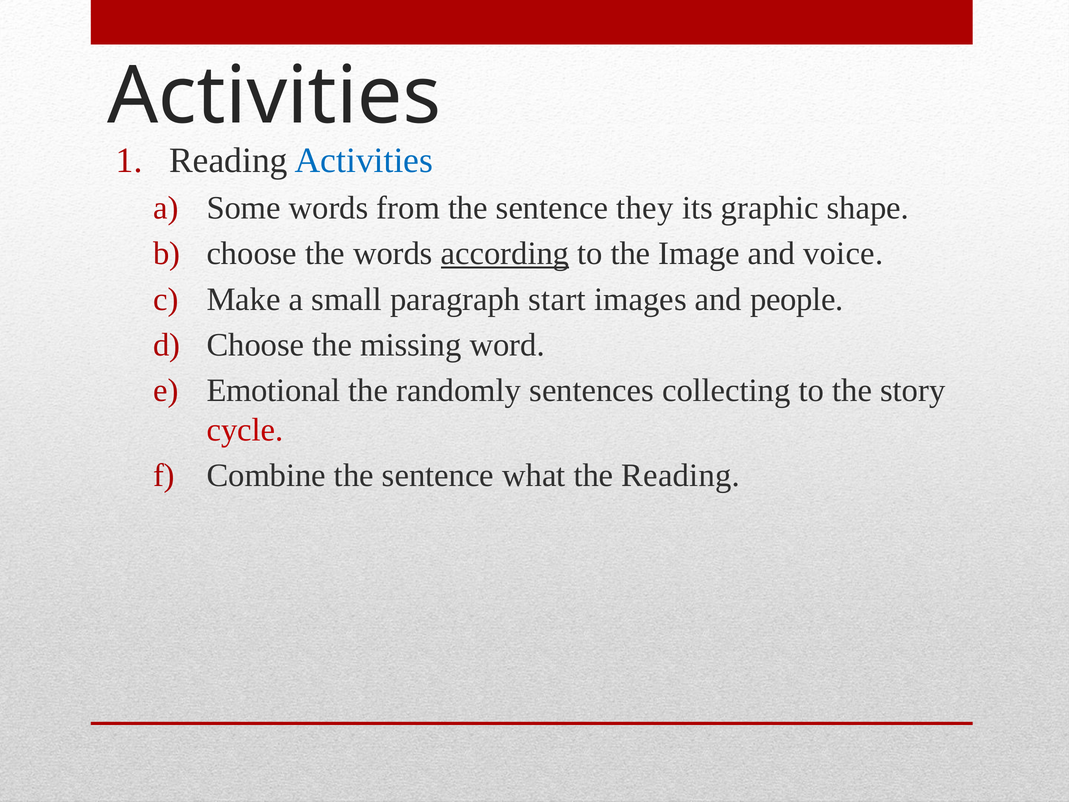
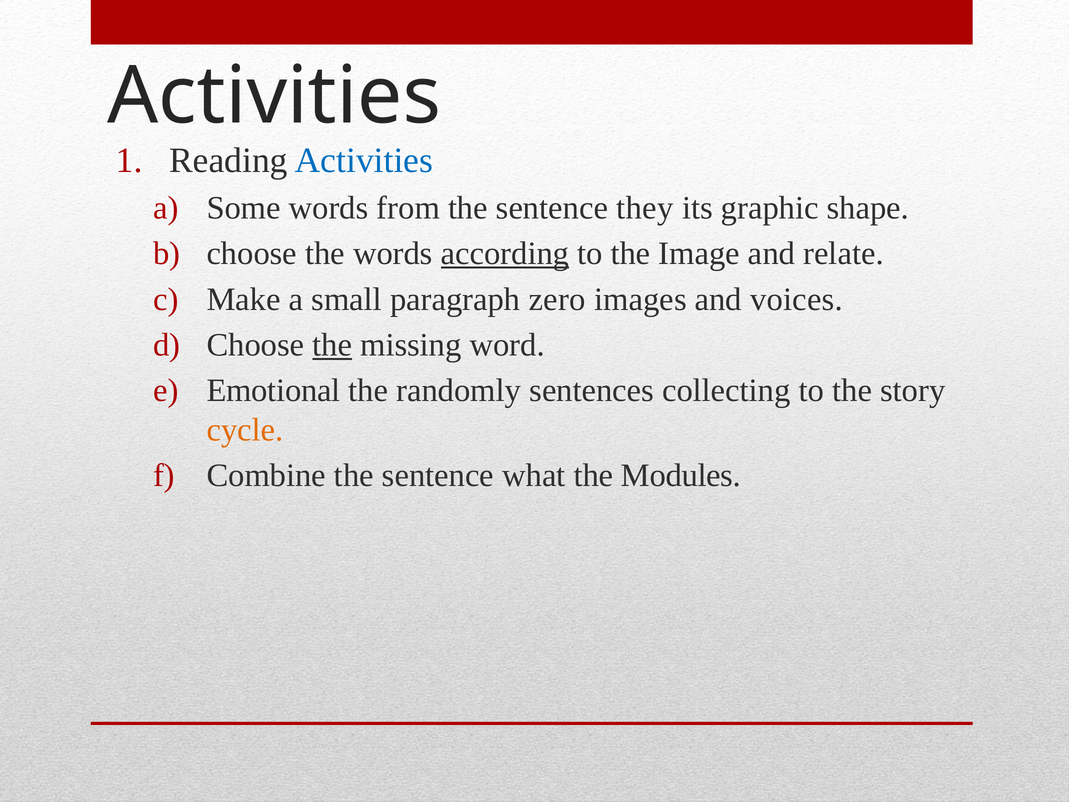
voice: voice -> relate (843, 253)
start: start -> zero (557, 299)
people: people -> voices (796, 299)
the underline: none -> present (332, 345)
cycle colour: red -> orange (245, 430)
the Reading: Reading -> Modules (681, 475)
